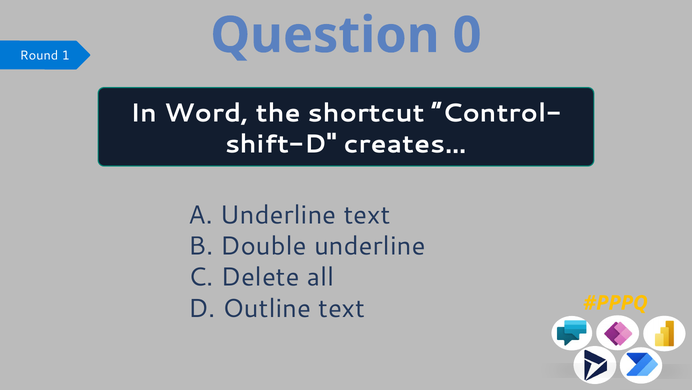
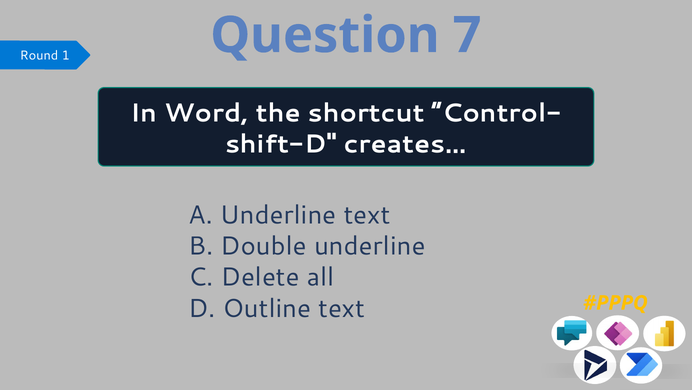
0: 0 -> 7 (467, 35)
